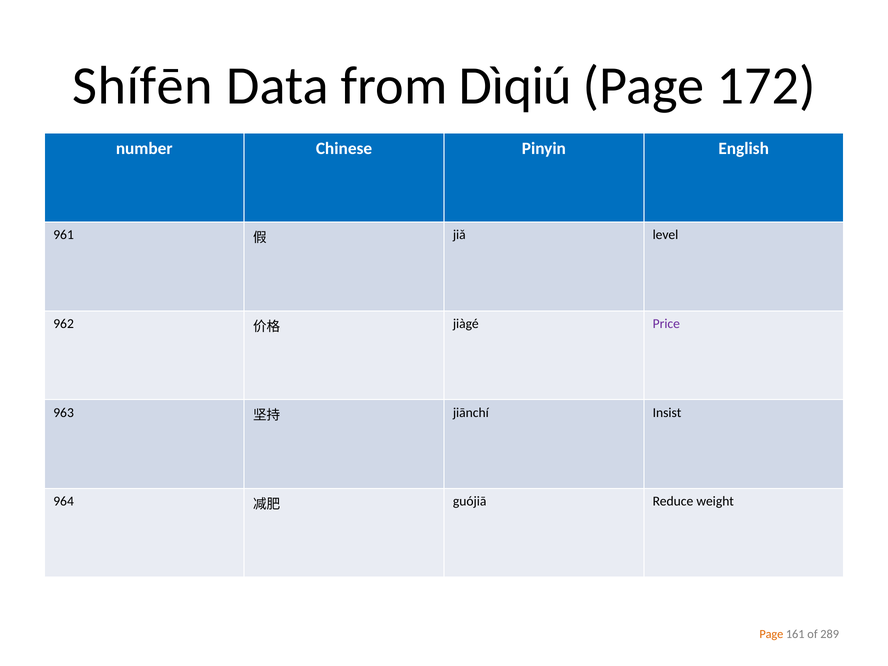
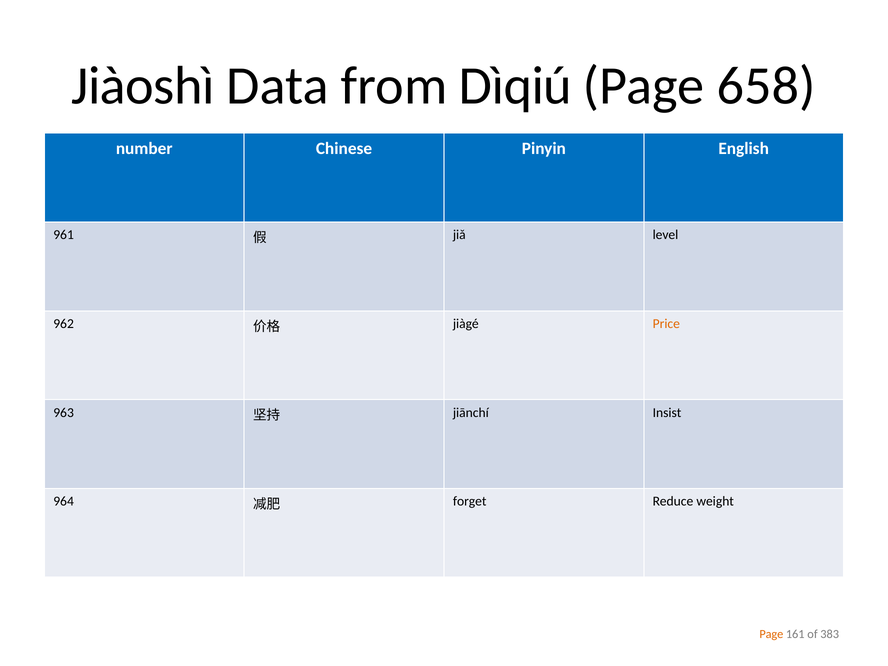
Shífēn: Shífēn -> Jiàoshì (143, 86)
172: 172 -> 658 (766, 86)
Price colour: purple -> orange (666, 324)
guójiā: guójiā -> forget (470, 501)
289: 289 -> 383 (830, 634)
